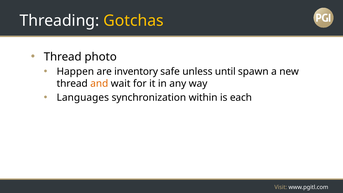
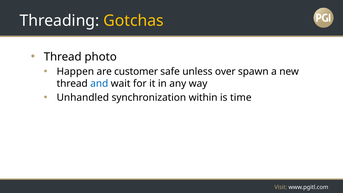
inventory: inventory -> customer (136, 72)
until: until -> over (225, 72)
and colour: orange -> blue (99, 84)
Languages: Languages -> Unhandled (83, 98)
each: each -> time (241, 98)
